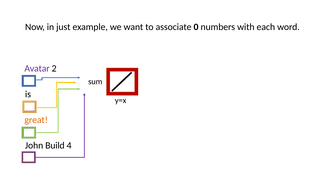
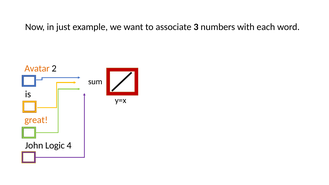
0: 0 -> 3 (196, 27)
Avatar colour: purple -> orange (37, 69)
Build: Build -> Logic (55, 146)
